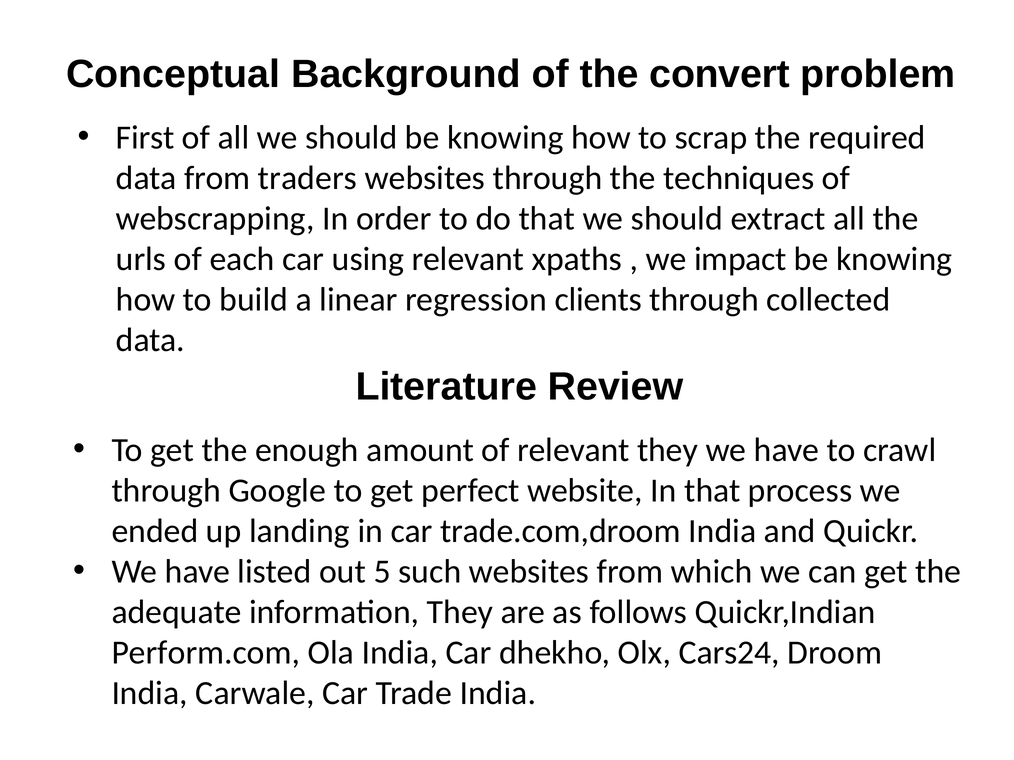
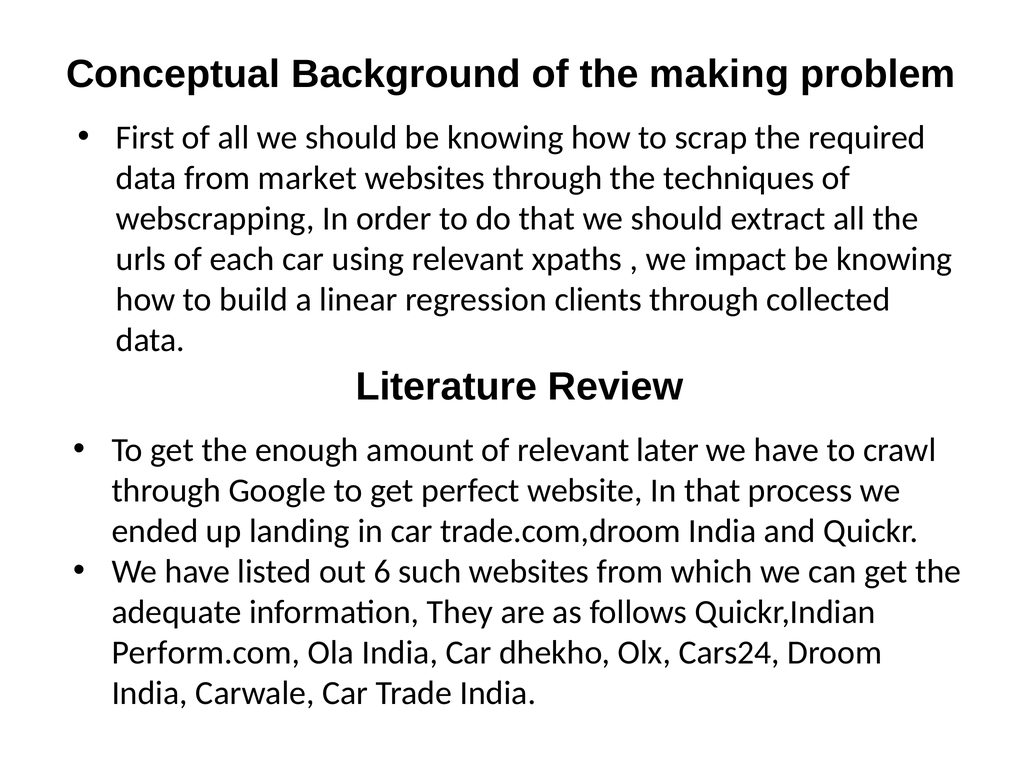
convert: convert -> making (719, 75)
traders: traders -> market (308, 178)
relevant they: they -> later (668, 450)
5: 5 -> 6 (382, 572)
